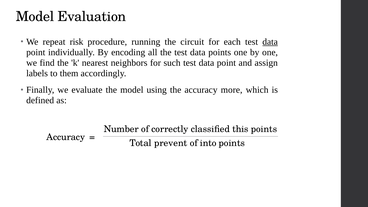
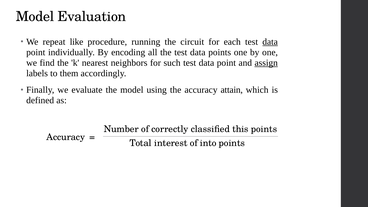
risk: risk -> like (77, 42)
assign underline: none -> present (266, 63)
more: more -> attain (232, 90)
prevent: prevent -> interest (171, 143)
